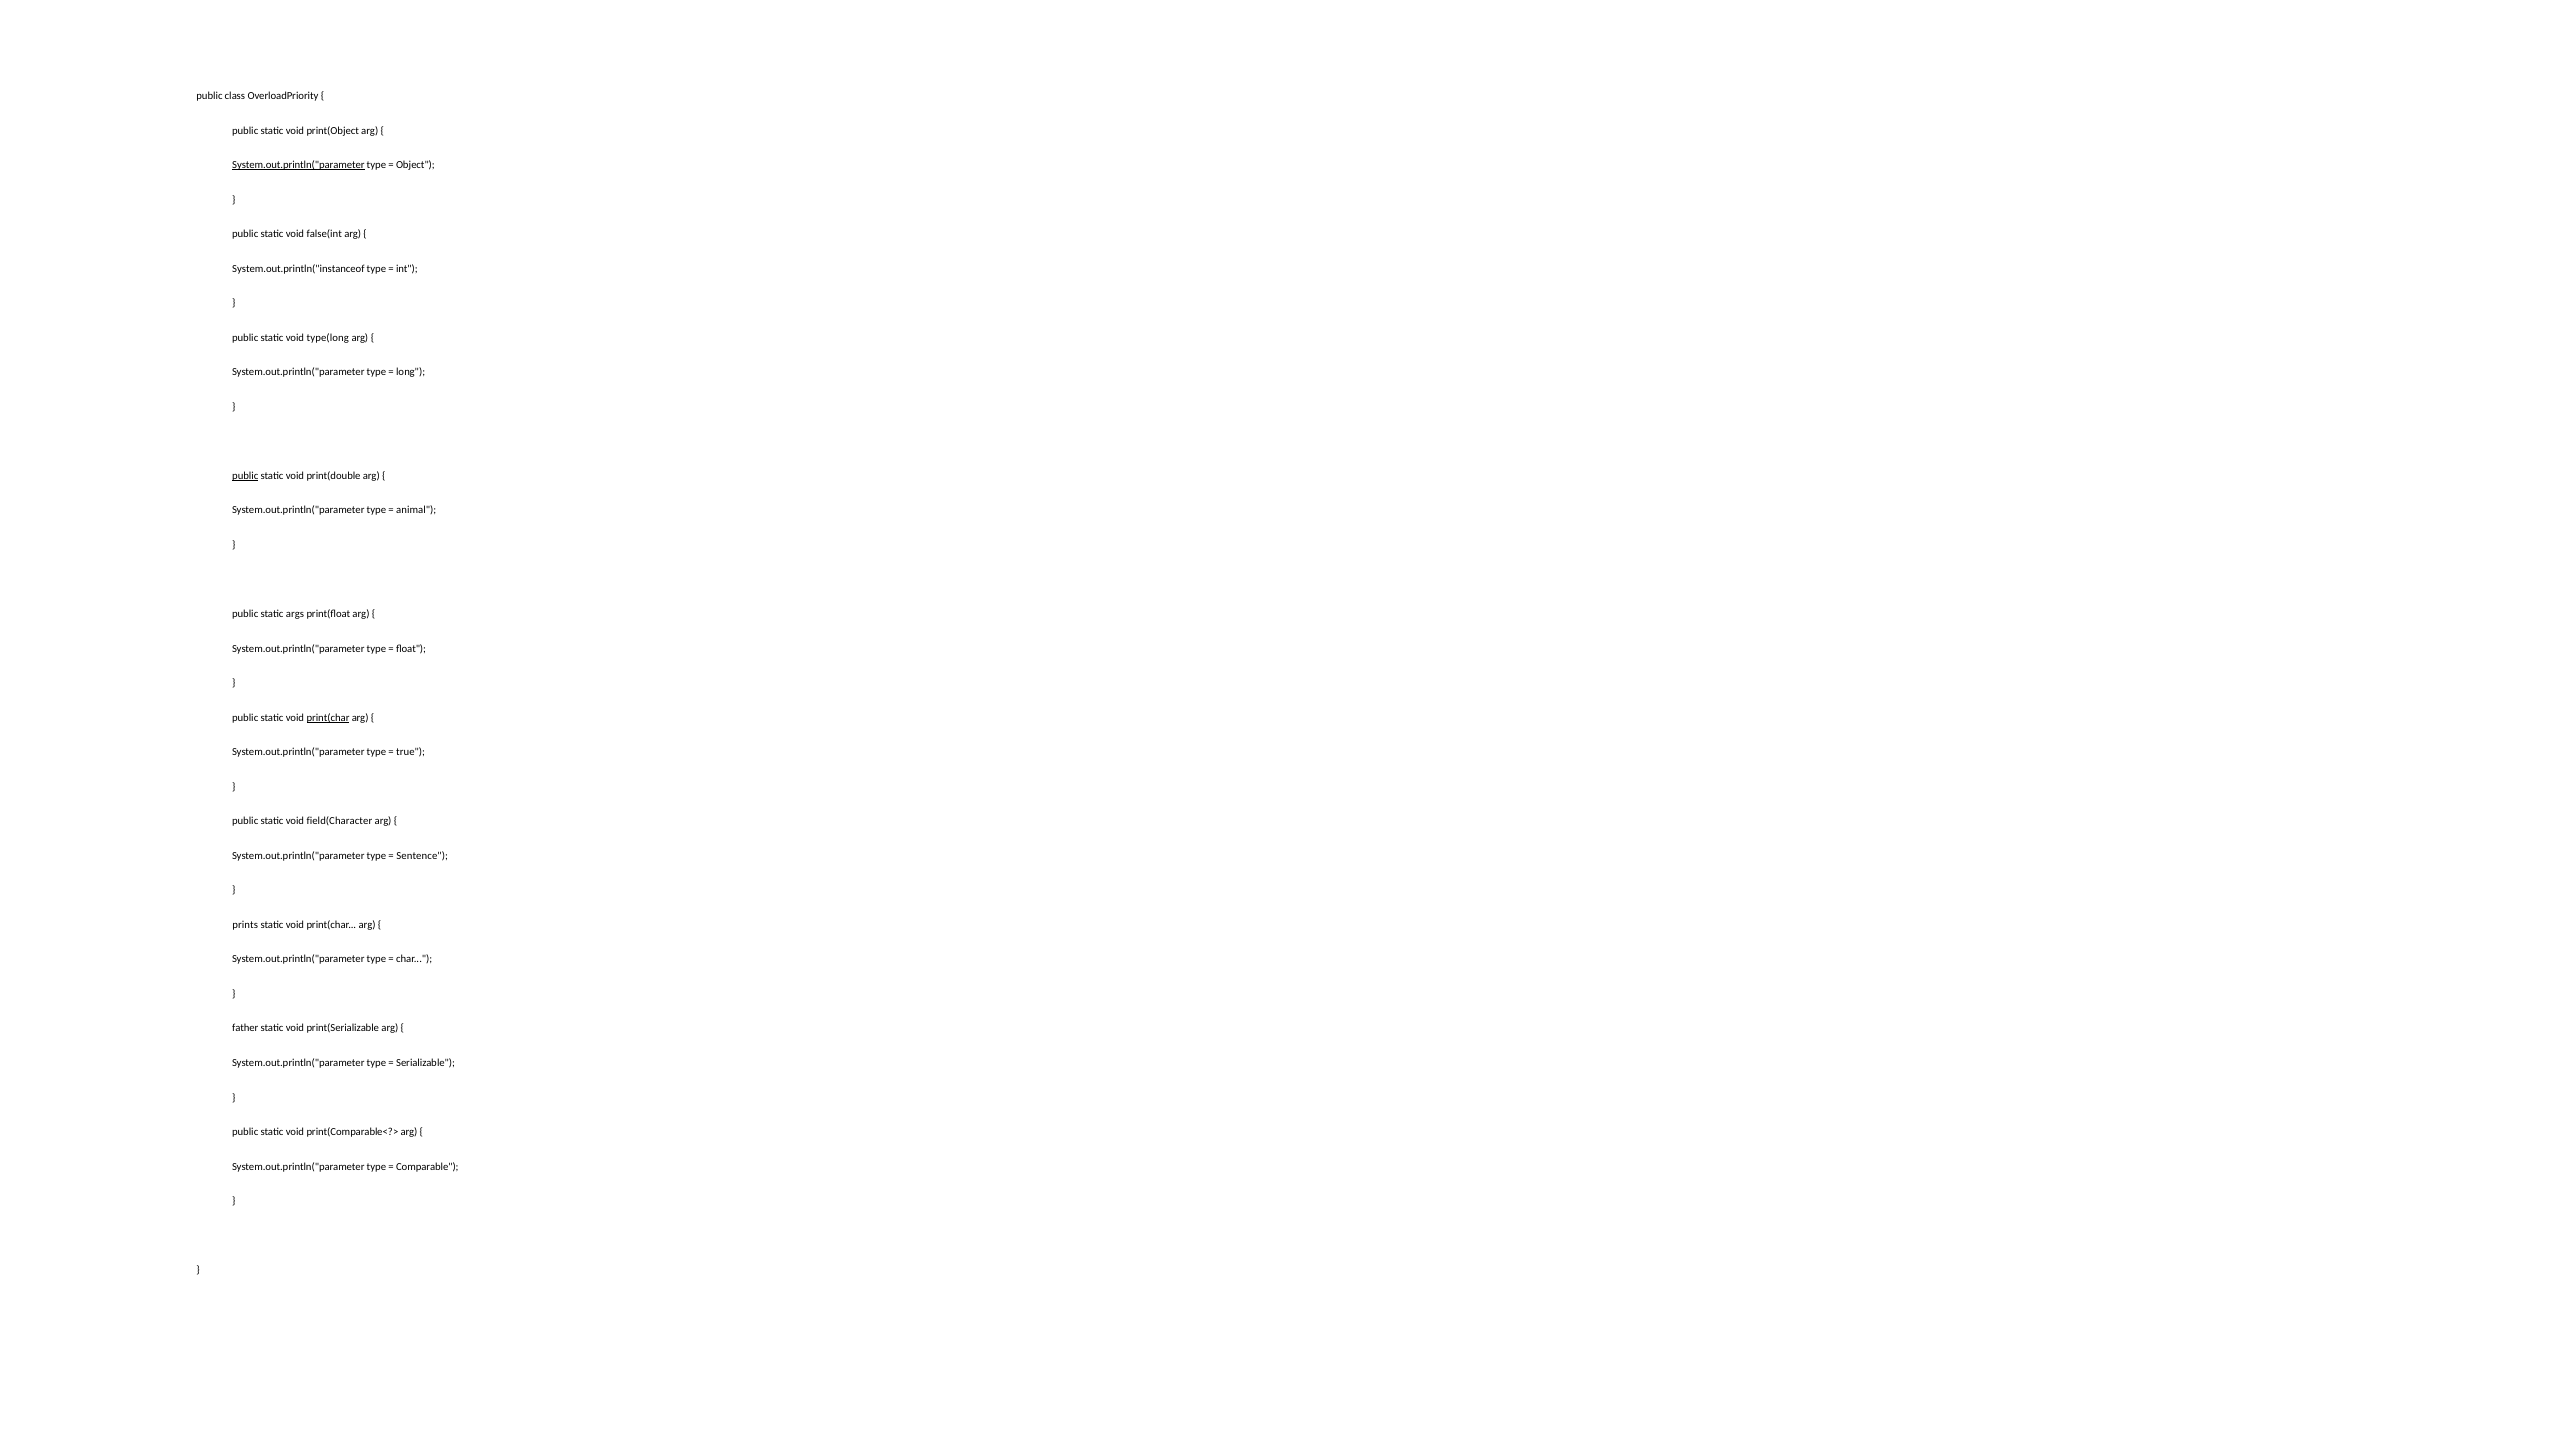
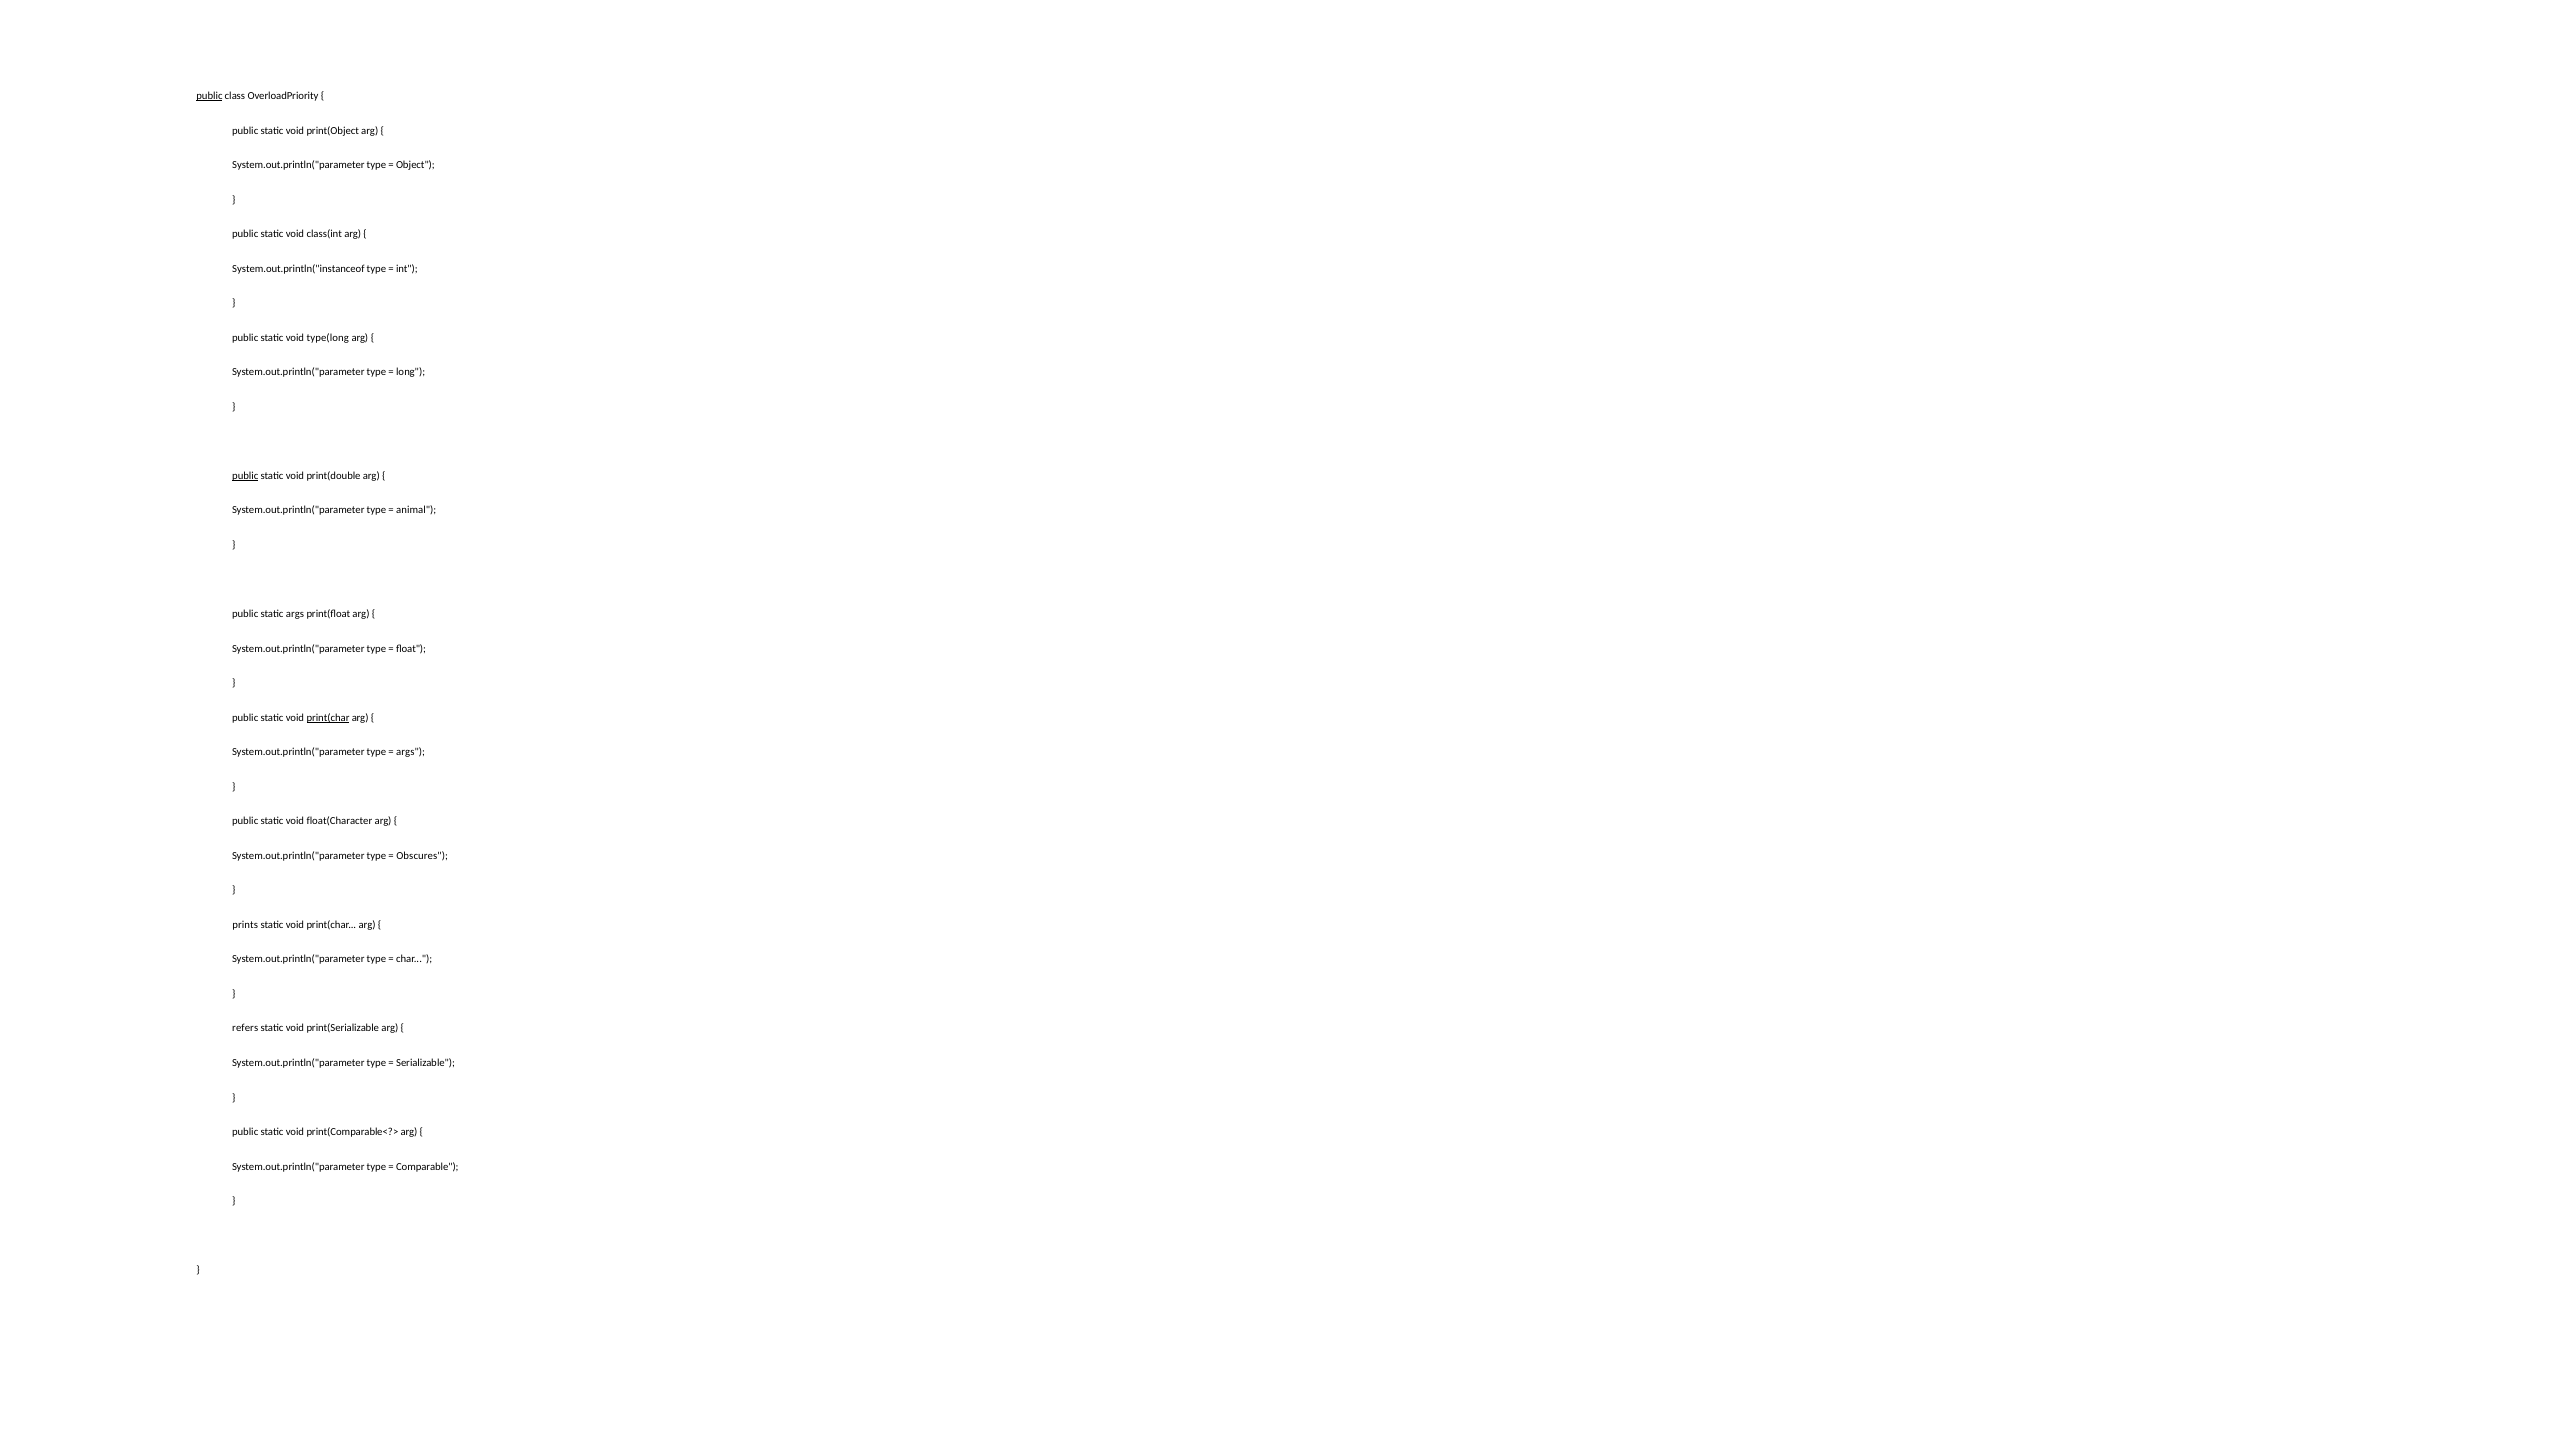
public underline: none -> present (209, 96)
System.out.println("parameter underline: present -> none (298, 165)
false(int: false(int -> class(int (324, 234)
true: true -> args (411, 752)
field(Character: field(Character -> float(Character (339, 821)
Sentence: Sentence -> Obscures (422, 856)
father: father -> refers (245, 1028)
